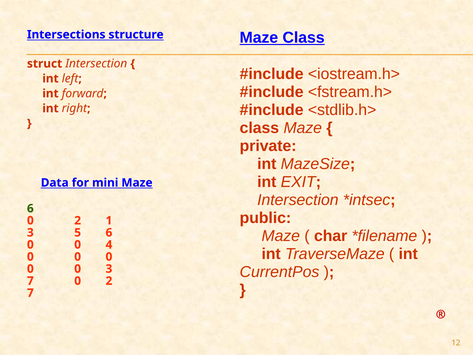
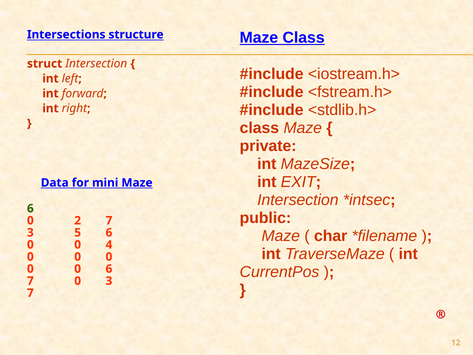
2 1: 1 -> 7 (109, 220)
0 3: 3 -> 6 (109, 269)
7 0 2: 2 -> 3 (109, 281)
